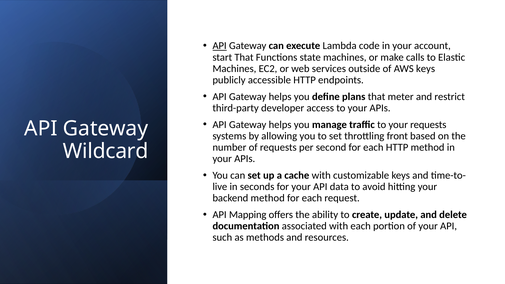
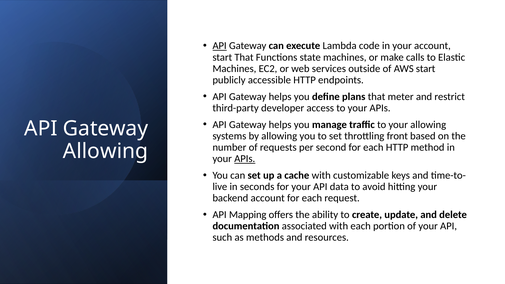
AWS keys: keys -> start (426, 69)
your requests: requests -> allowing (428, 125)
Wildcard: Wildcard -> Allowing (106, 151)
APIs underline: none -> present (245, 159)
backend method: method -> account (268, 198)
